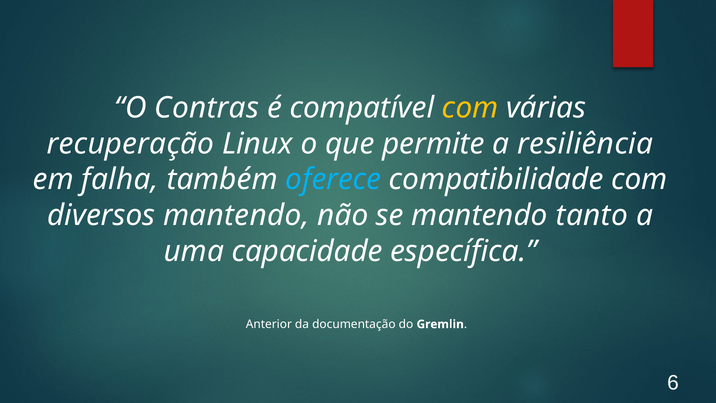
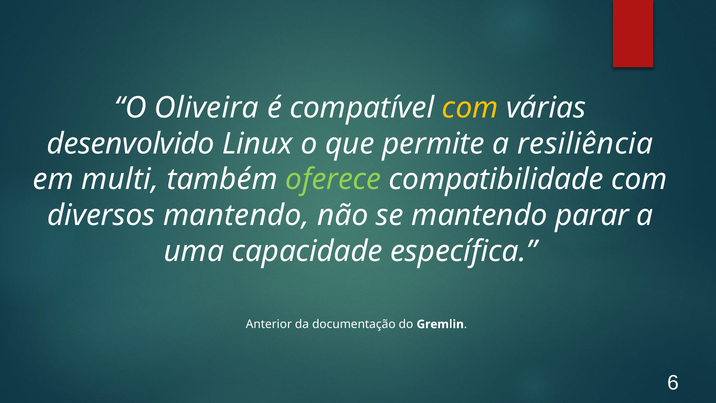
Contras: Contras -> Oliveira (207, 108)
recuperação: recuperação -> desenvolvido (131, 144)
falha: falha -> multi (120, 179)
oferece colour: light blue -> light green (333, 179)
tanto: tanto -> parar (592, 215)
